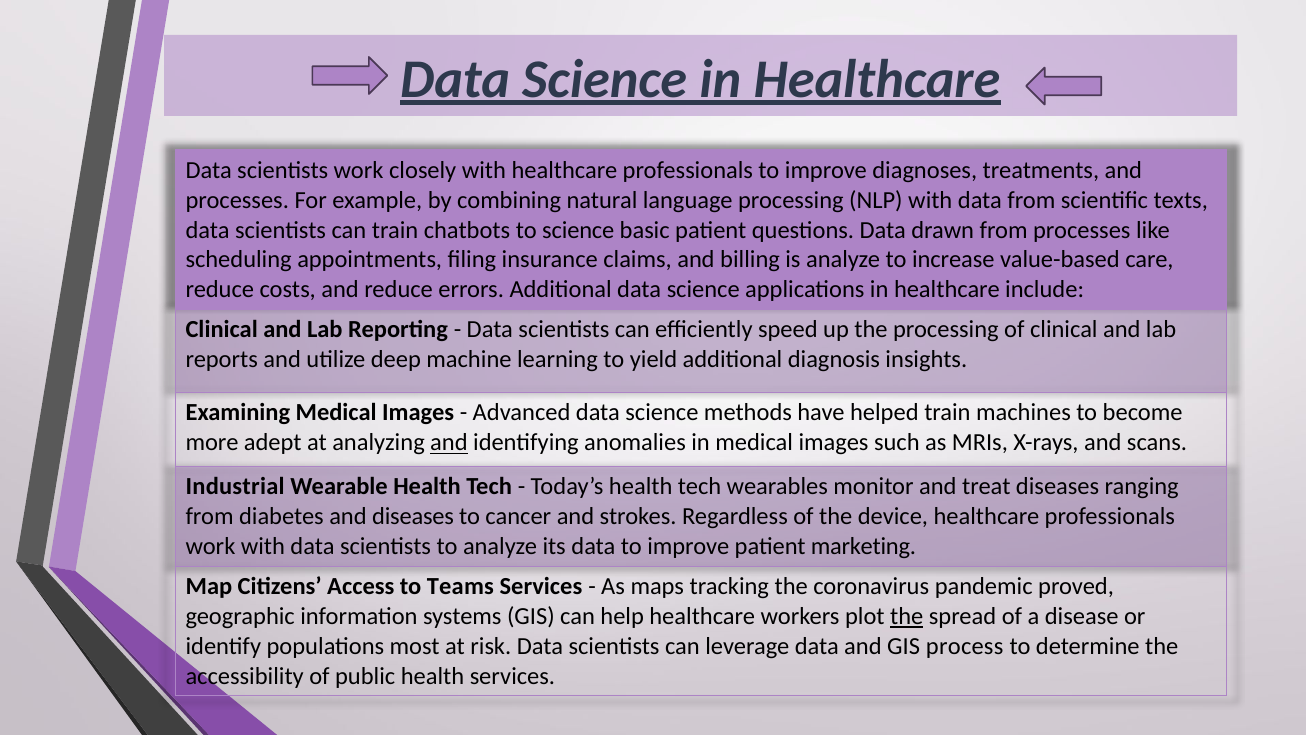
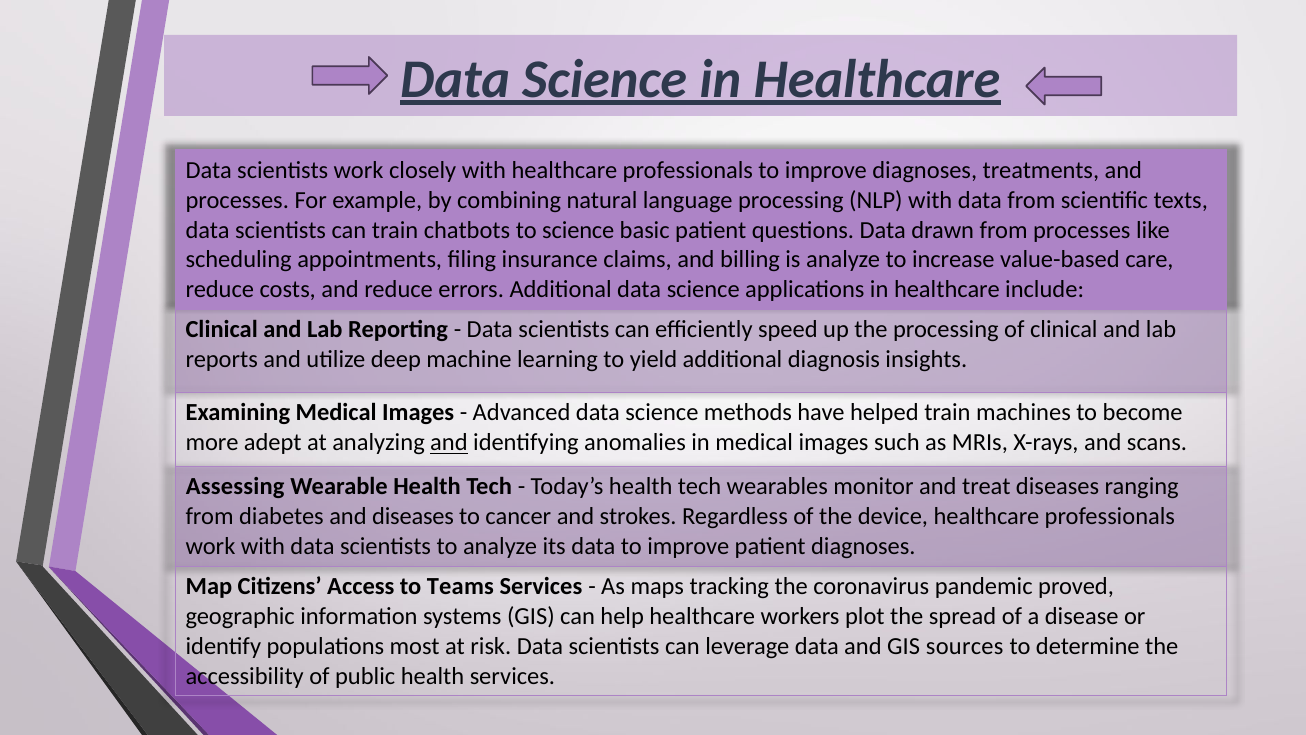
Industrial: Industrial -> Assessing (235, 487)
patient marketing: marketing -> diagnoses (863, 546)
the underline: present -> none (907, 616)
process: process -> sources (965, 646)
